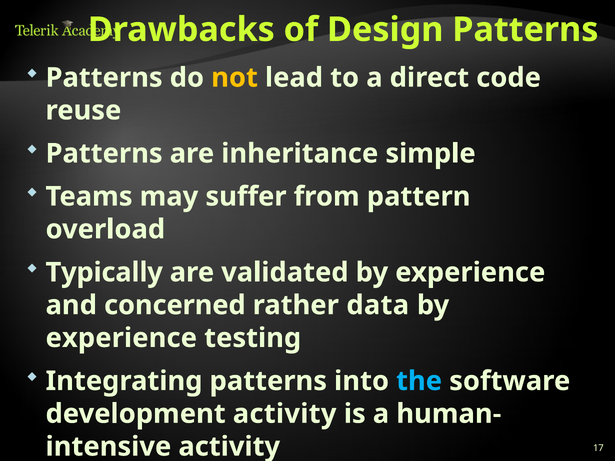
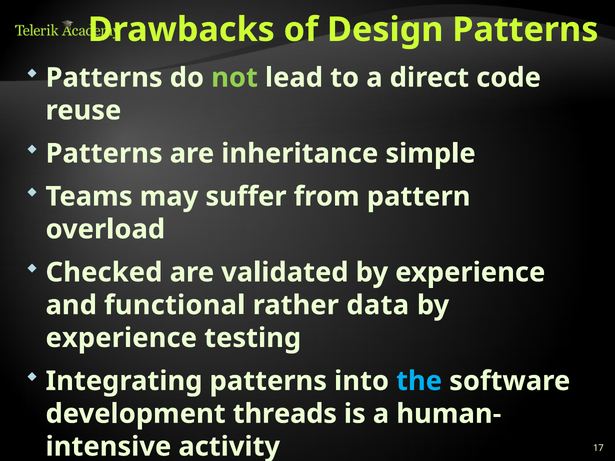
not colour: yellow -> light green (235, 78)
Typically: Typically -> Checked (104, 273)
concerned: concerned -> functional (175, 305)
development activity: activity -> threads (285, 414)
